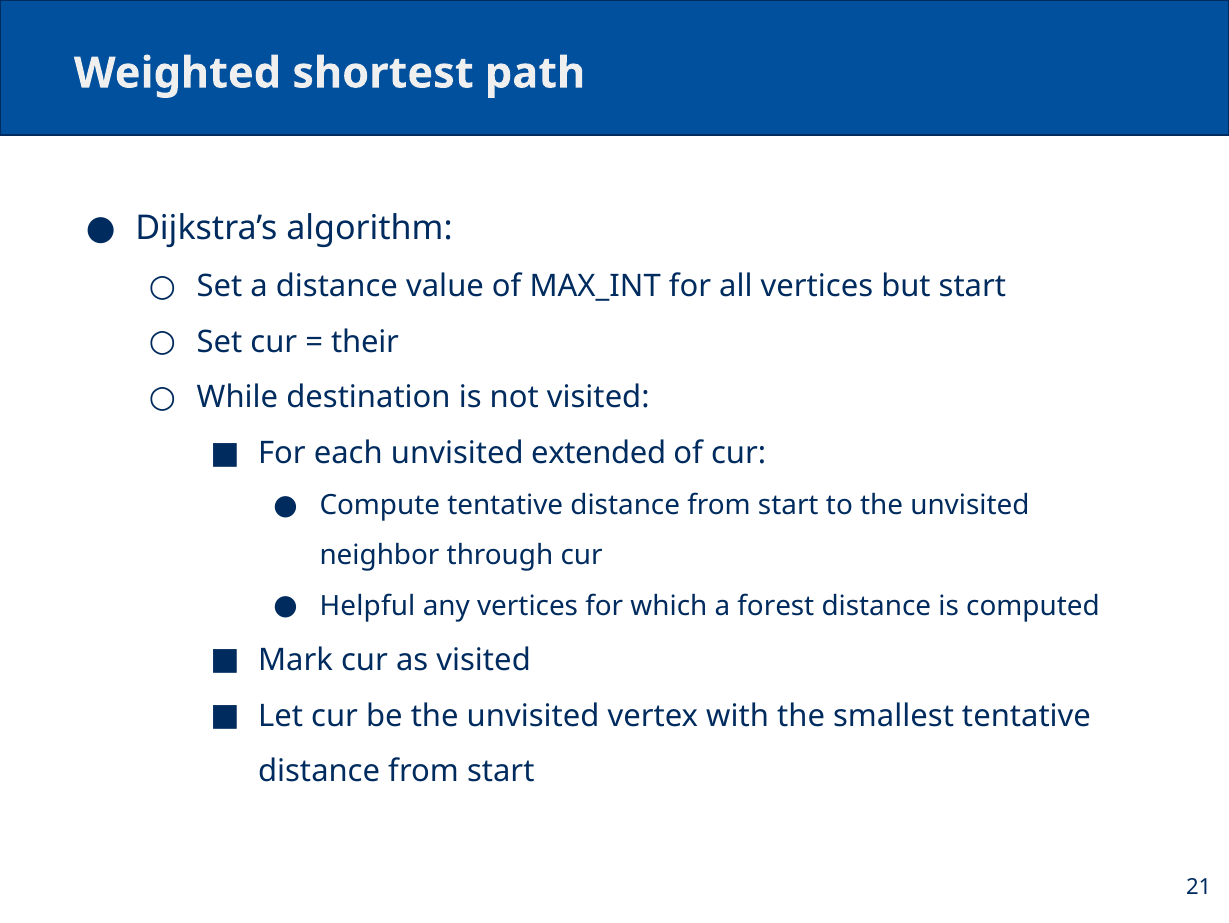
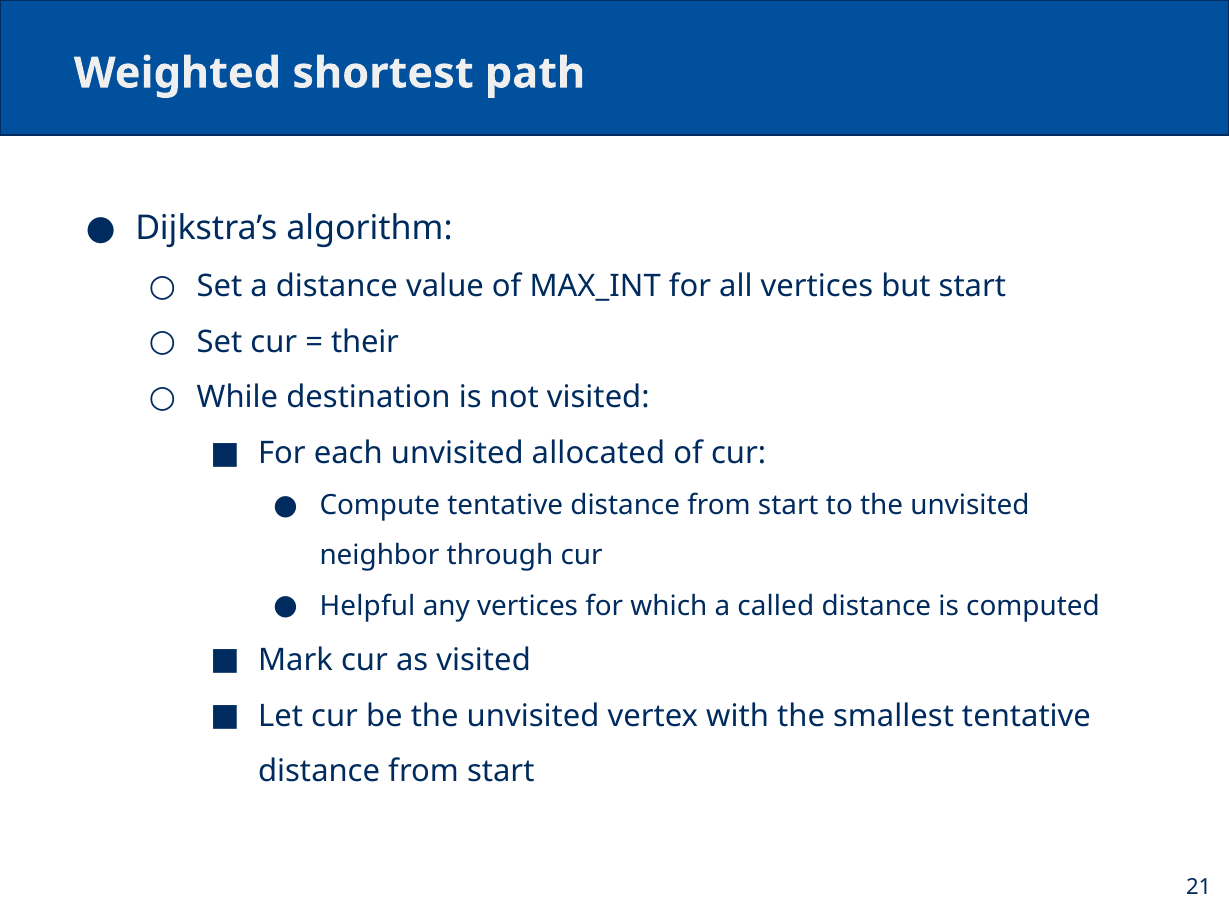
extended: extended -> allocated (598, 453)
forest: forest -> called (776, 605)
